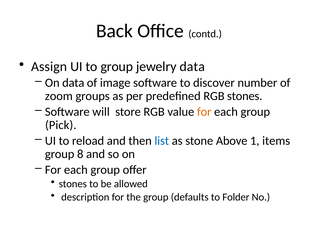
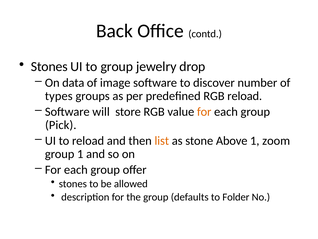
Assign: Assign -> Stones (49, 66)
jewelry data: data -> drop (192, 66)
zoom: zoom -> types (59, 96)
RGB stones: stones -> reload (245, 96)
list colour: blue -> orange (162, 140)
items: items -> zoom (276, 140)
group 8: 8 -> 1 (80, 154)
